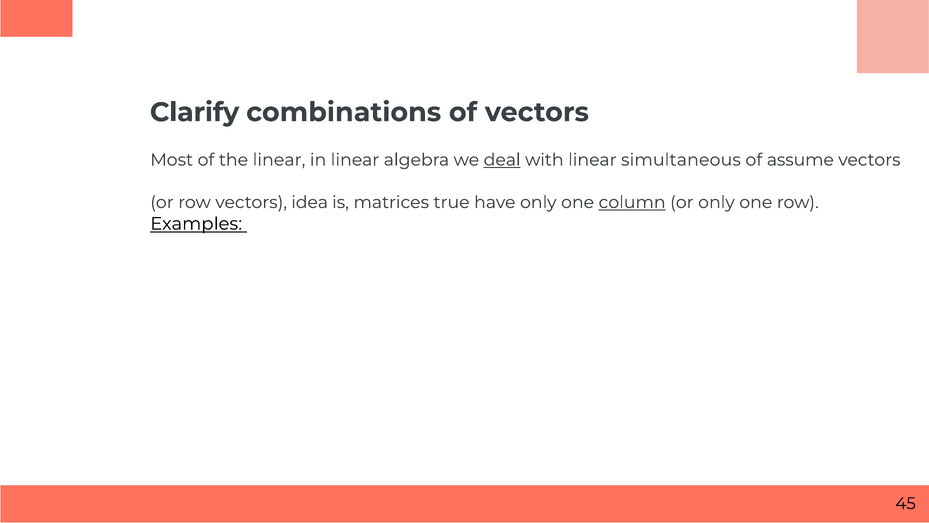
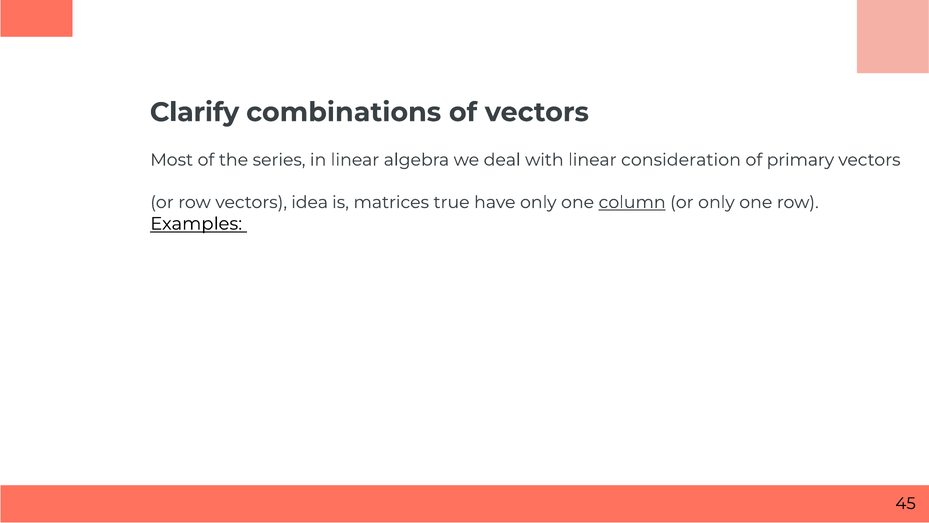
the linear: linear -> series (279, 160)
deal underline: present -> none (502, 160)
simultaneous: simultaneous -> consideration (681, 160)
assume: assume -> primary (800, 160)
